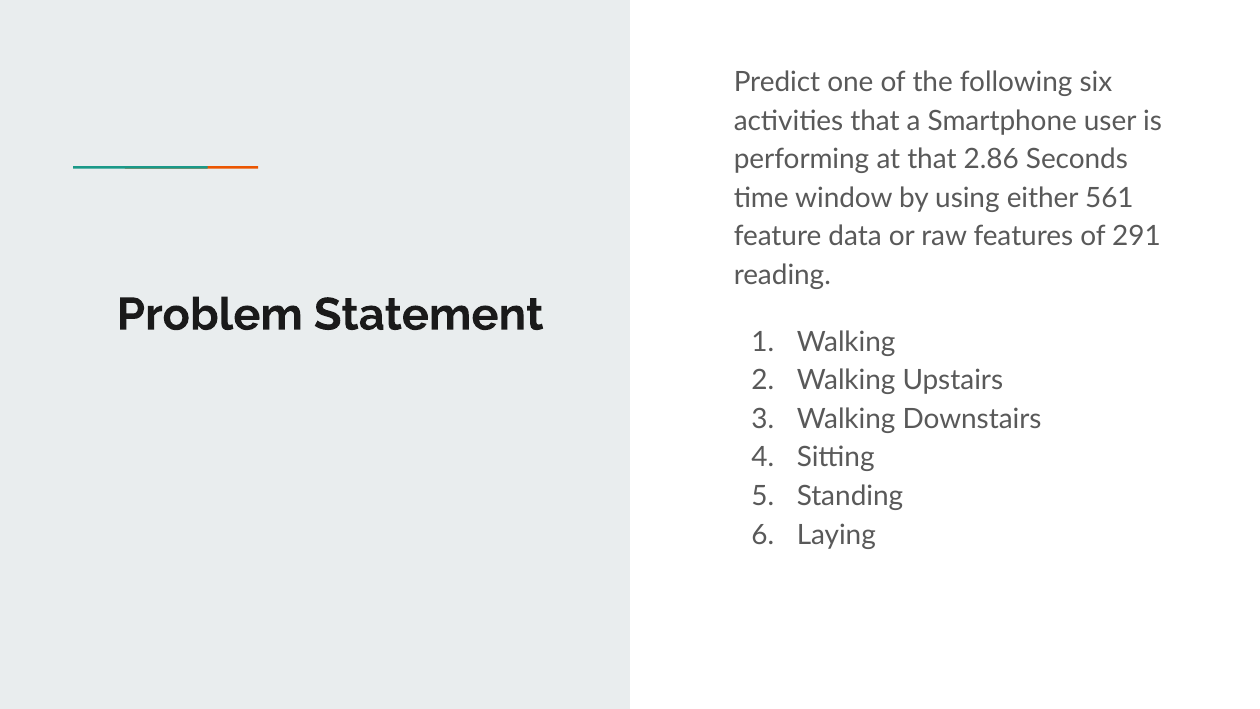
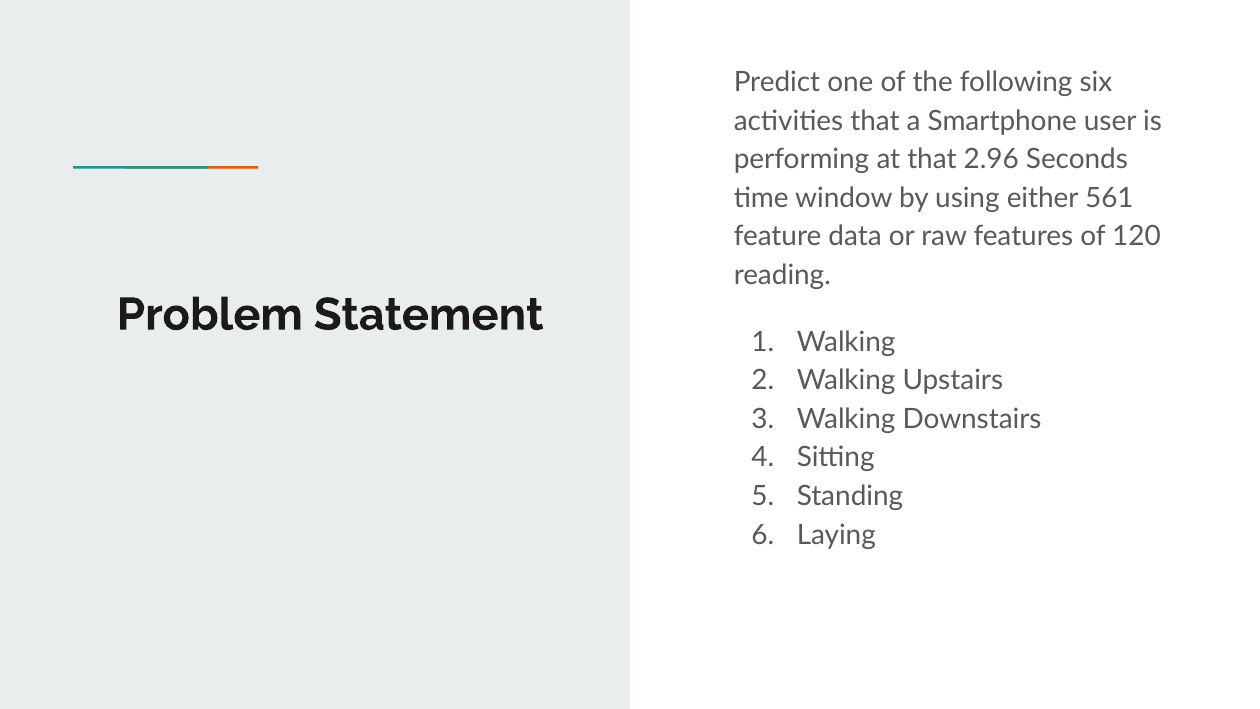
2.86: 2.86 -> 2.96 (991, 159)
291: 291 -> 120 (1137, 237)
